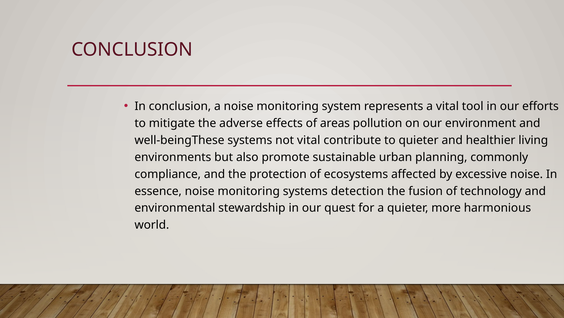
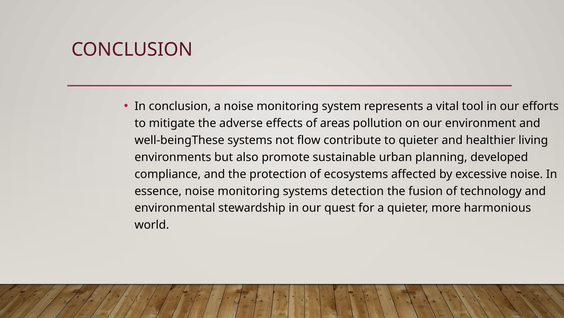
not vital: vital -> flow (309, 140)
commonly: commonly -> developed (499, 157)
